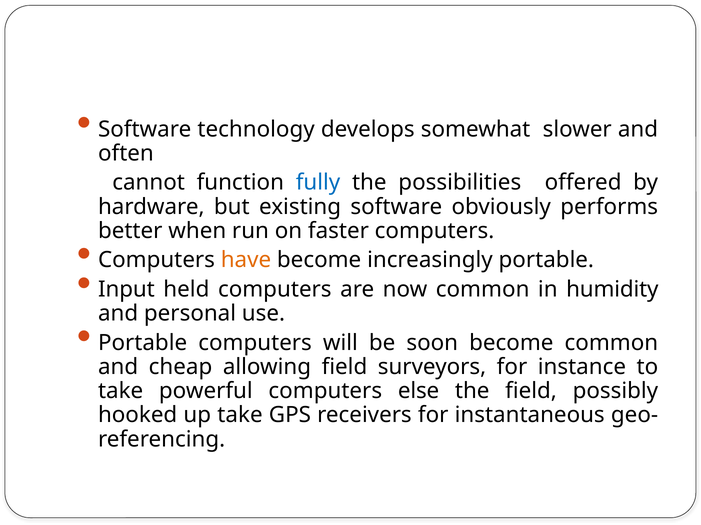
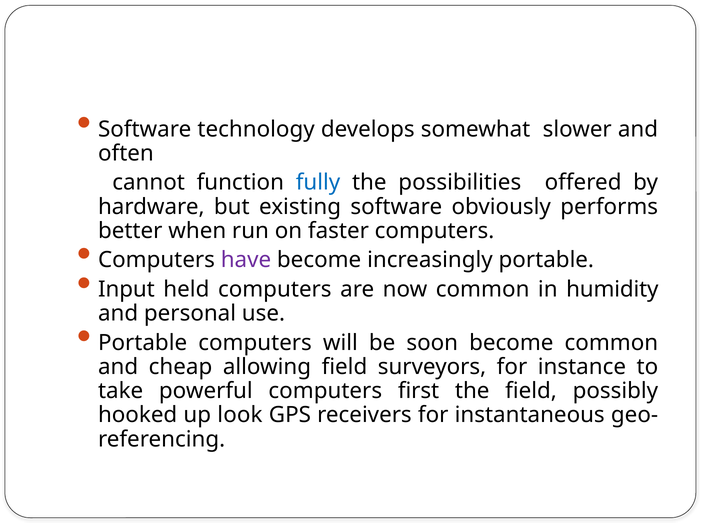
have colour: orange -> purple (246, 260)
else: else -> first (419, 392)
up take: take -> look (240, 416)
